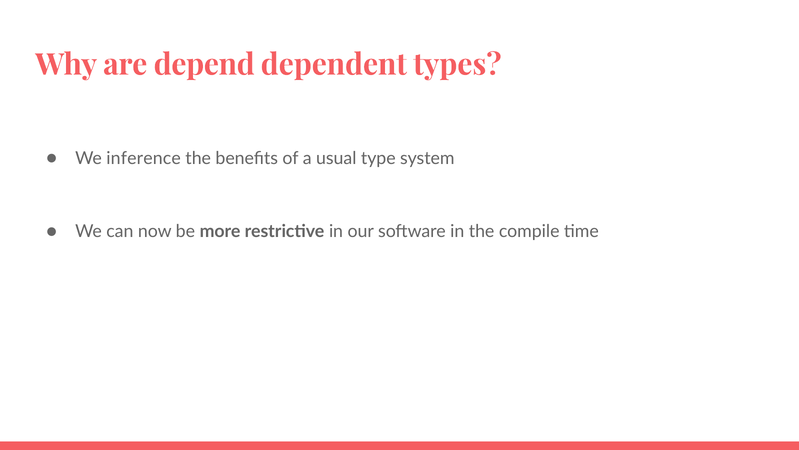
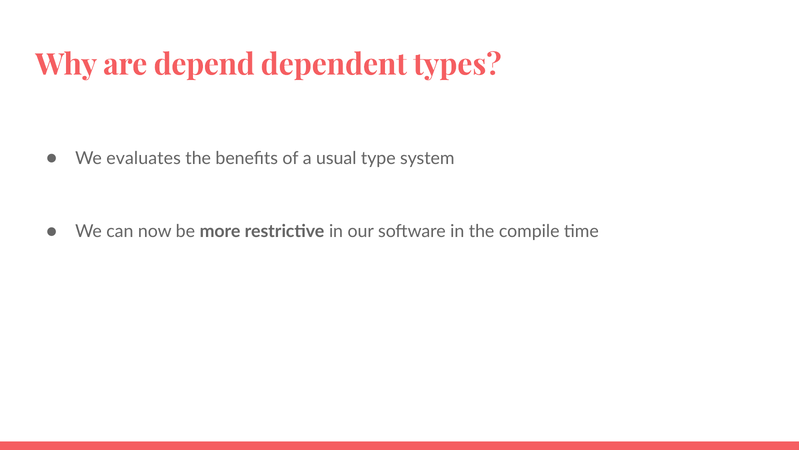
inference: inference -> evaluates (144, 158)
